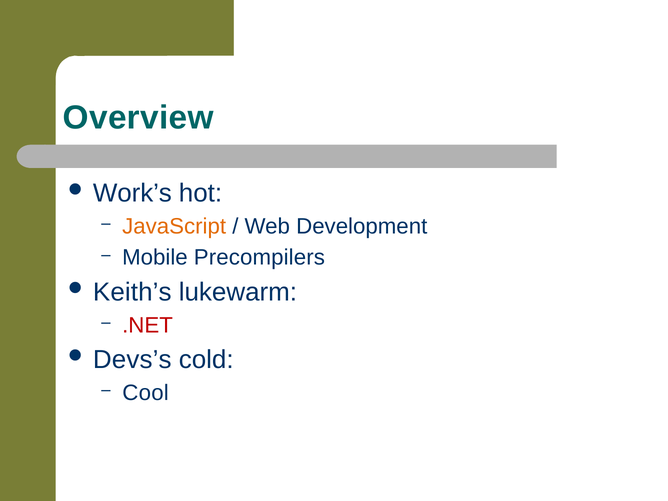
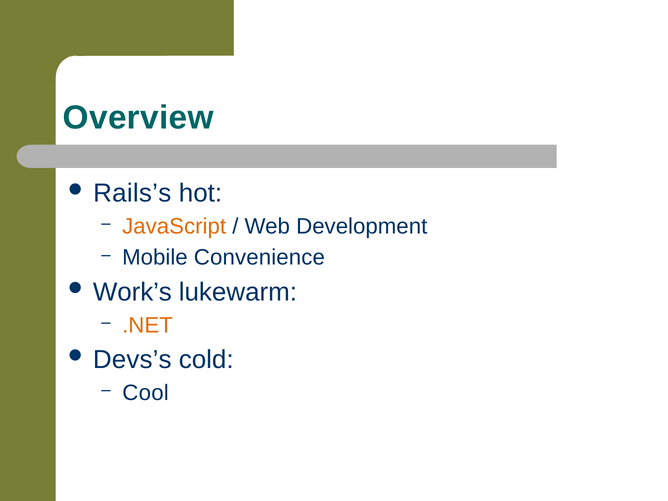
Work’s: Work’s -> Rails’s (132, 193)
Precompilers: Precompilers -> Convenience (259, 258)
Keith’s: Keith’s -> Work’s (132, 292)
.NET colour: red -> orange (148, 325)
